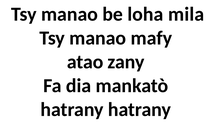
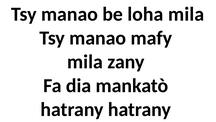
atao: atao -> mila (85, 62)
